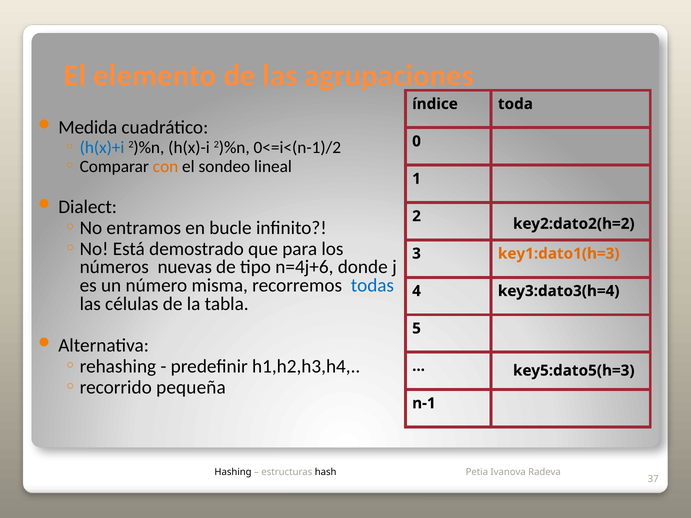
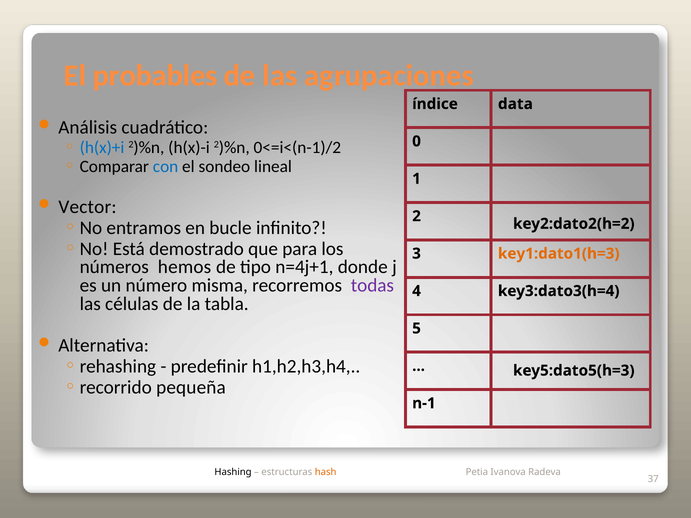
elemento: elemento -> probables (155, 75)
toda: toda -> data (515, 104)
Medida: Medida -> Análisis (88, 127)
con colour: orange -> blue (166, 166)
Dialect: Dialect -> Vector (88, 207)
nuevas: nuevas -> hemos (185, 267)
n=4j+6: n=4j+6 -> n=4j+1 (304, 267)
todas colour: blue -> purple (372, 286)
hash colour: black -> orange (326, 472)
